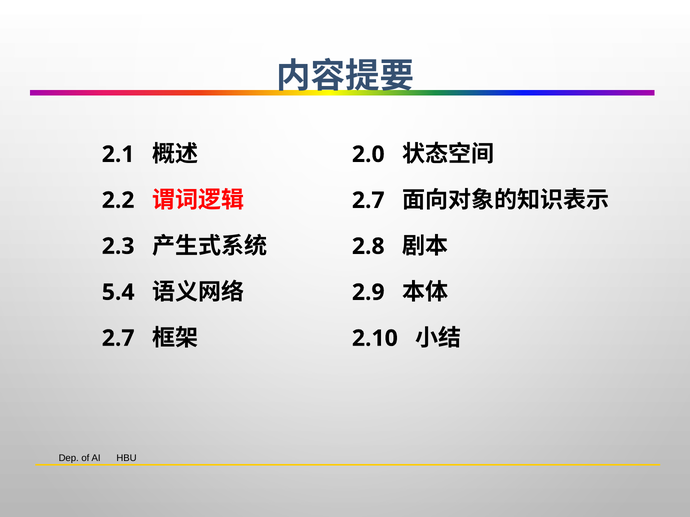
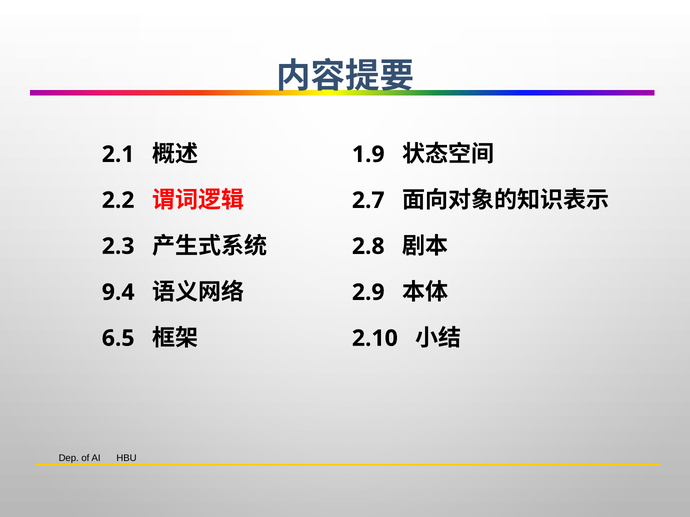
2.0: 2.0 -> 1.9 (368, 155)
5.4: 5.4 -> 9.4 (118, 293)
2.7: 2.7 -> 6.5 (118, 339)
